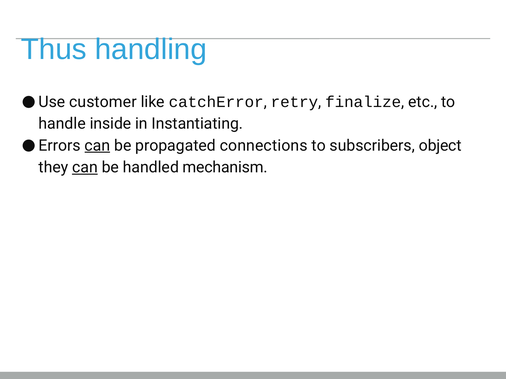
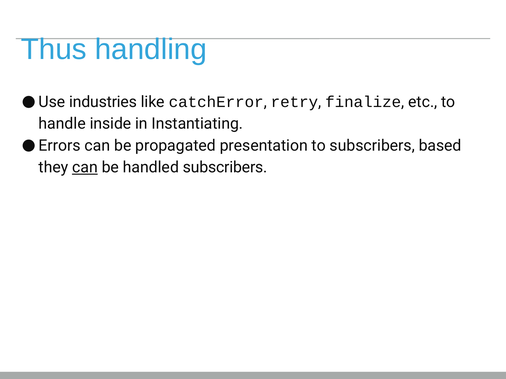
customer: customer -> industries (103, 102)
can underline: present -> none (97, 146)
connections: connections -> presentation (264, 146)
object: object -> based (440, 146)
handled mechanism: mechanism -> subscribers (225, 168)
